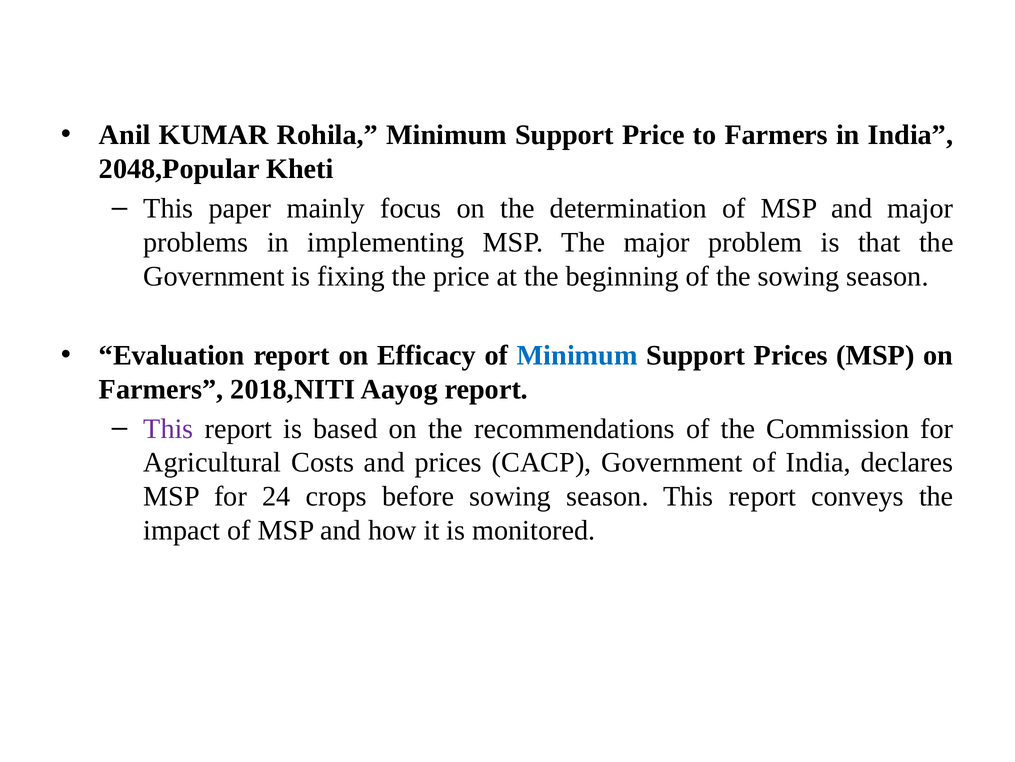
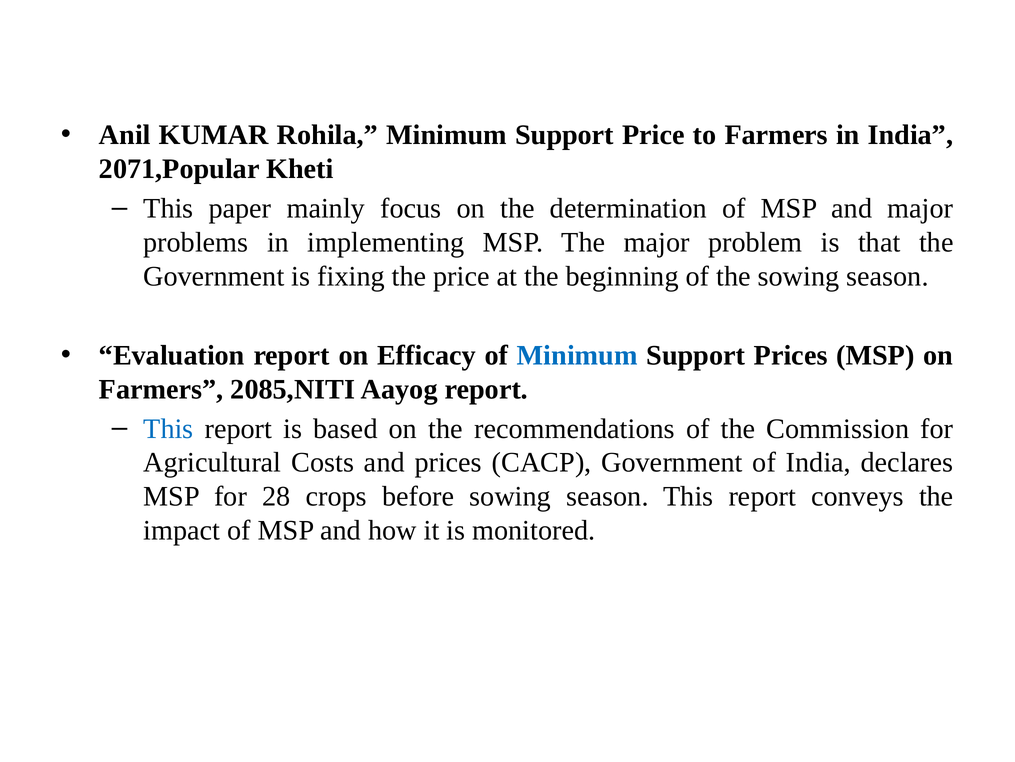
2048,Popular: 2048,Popular -> 2071,Popular (179, 169)
2018,NITI: 2018,NITI -> 2085,NITI (293, 389)
This colour: purple -> blue (168, 428)
24: 24 -> 28 (276, 496)
